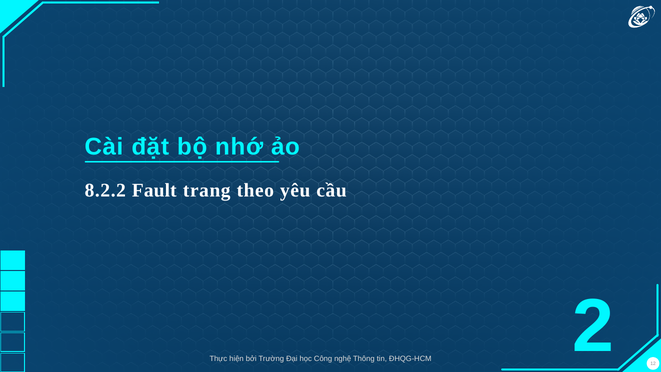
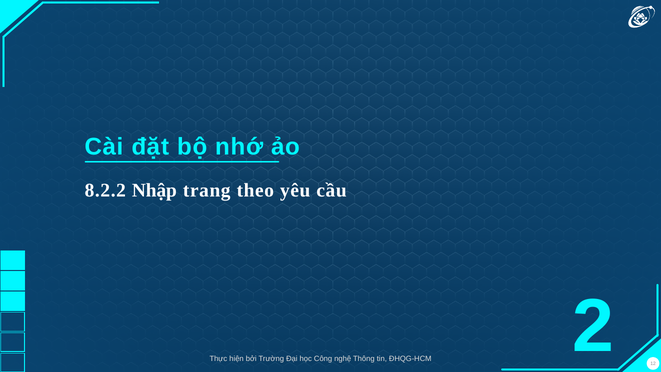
Fault: Fault -> Nhập (154, 191)
